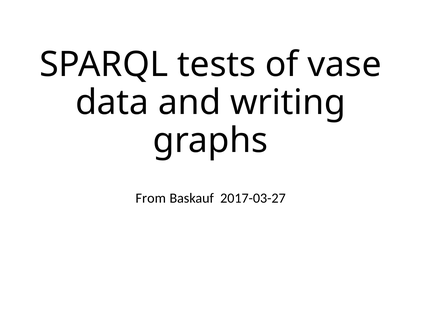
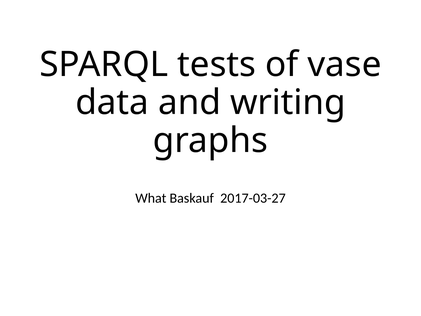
From: From -> What (151, 198)
